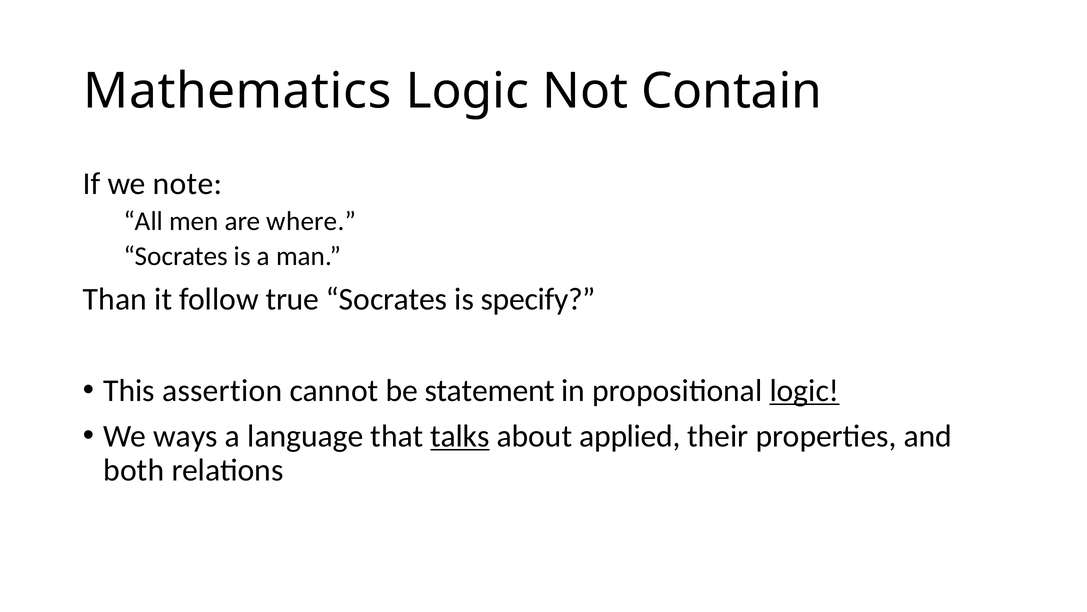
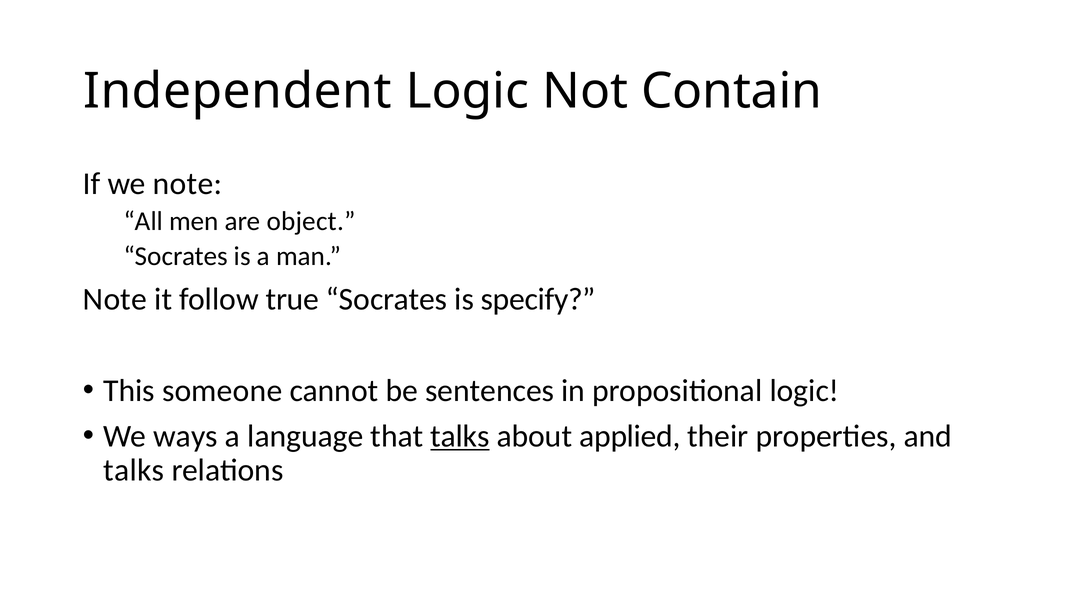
Mathematics: Mathematics -> Independent (237, 91)
where: where -> object (311, 221)
Than: Than -> Note (115, 299)
assertion: assertion -> someone (222, 390)
statement: statement -> sentences (490, 390)
logic underline: present -> none (804, 390)
both: both -> talks (134, 470)
